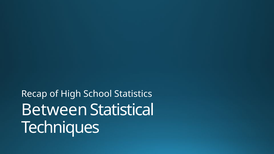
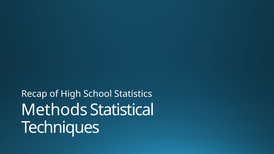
Between: Between -> Methods (54, 110)
